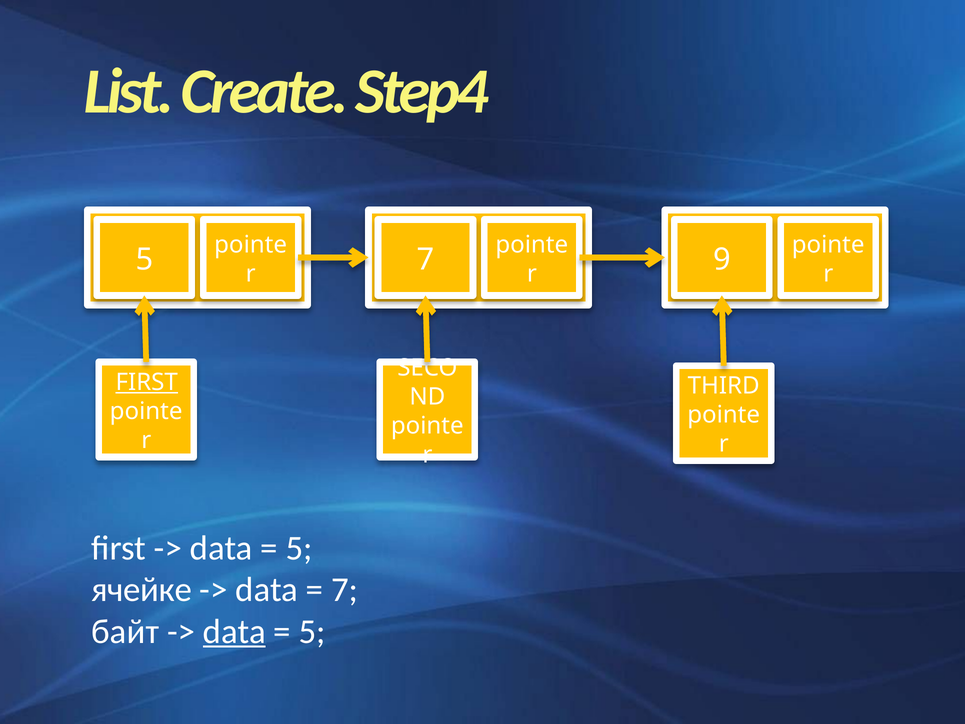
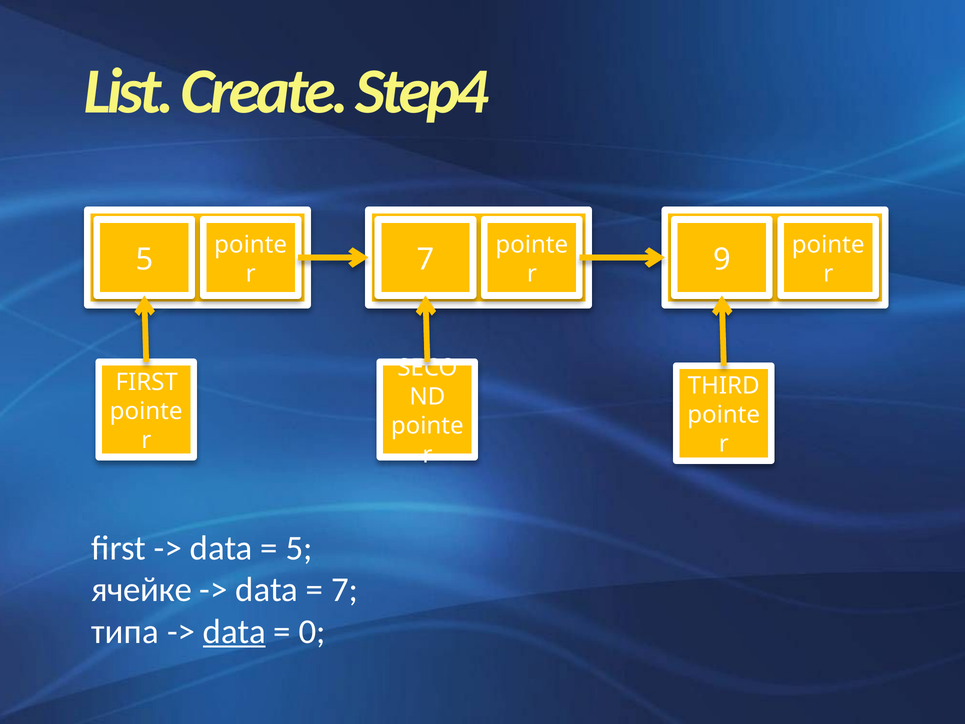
FIRST underline: present -> none (147, 382)
байт: байт -> типа (125, 631)
5: 5 -> 0 (312, 631)
